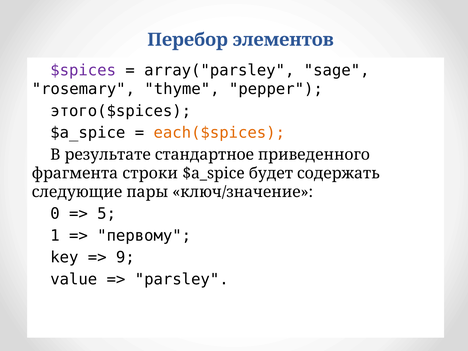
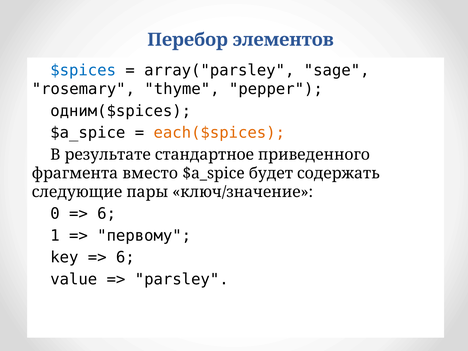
$spices colour: purple -> blue (83, 70)
этого($spices: этого($spices -> одним($spices (121, 111)
строки: строки -> вместо (150, 173)
5: 5 -> 6 (107, 214)
9: 9 -> 6 (125, 258)
